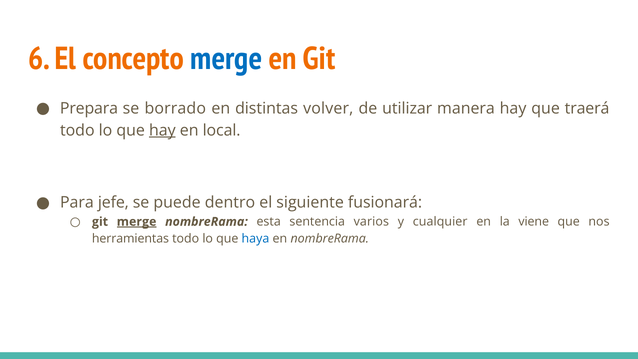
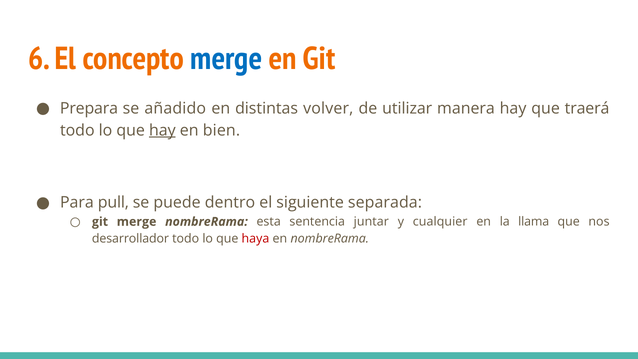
borrado: borrado -> añadido (175, 108)
local: local -> bien (221, 130)
jefe: jefe -> pull (113, 203)
fusionará: fusionará -> separada (385, 203)
merge underline: present -> none (137, 222)
varios: varios -> juntar (371, 222)
viene: viene -> llama (534, 222)
herramientas: herramientas -> desarrollador (130, 239)
haya colour: blue -> red (255, 239)
